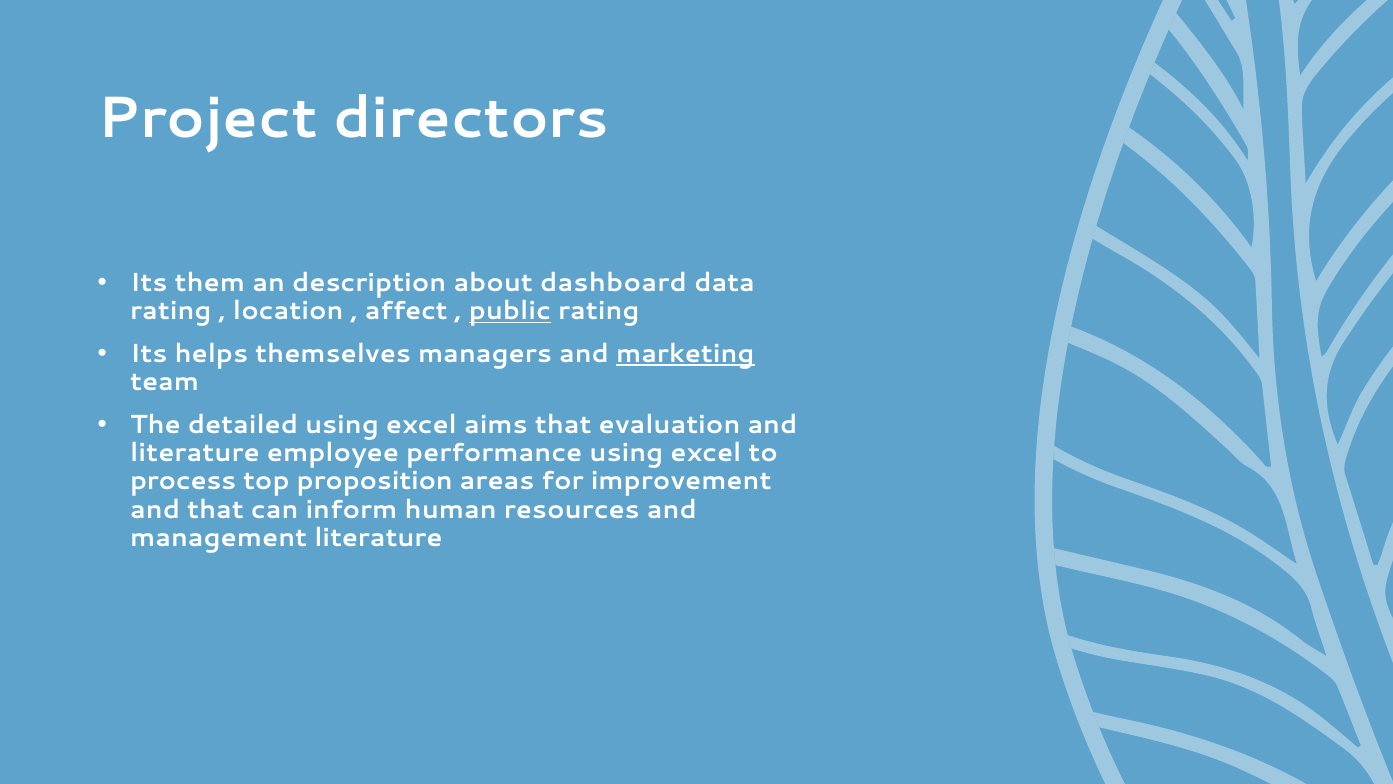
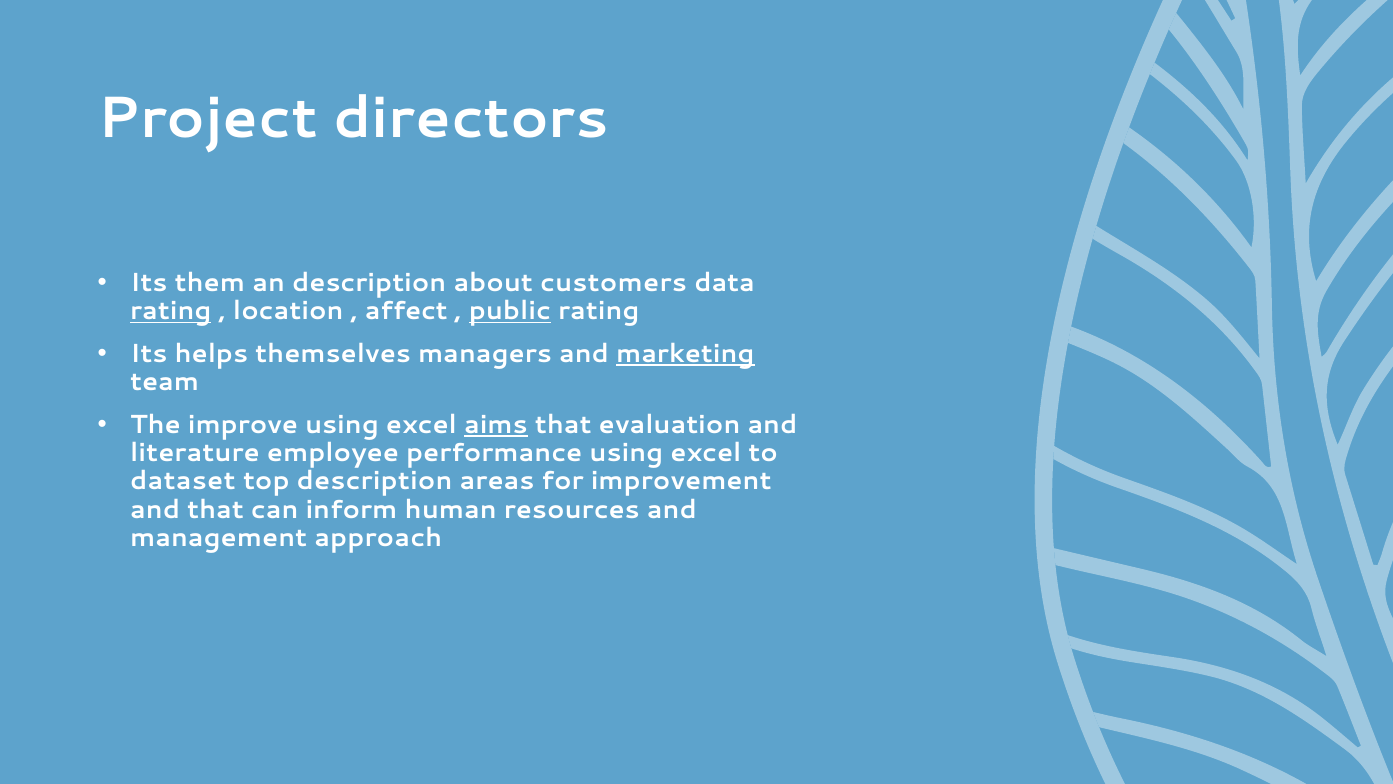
dashboard: dashboard -> customers (613, 283)
rating underline: none -> present (171, 311)
detailed: detailed -> improve (243, 425)
aims underline: none -> present (496, 425)
process: process -> dataset (183, 481)
top proposition: proposition -> description (375, 481)
management literature: literature -> approach (378, 537)
